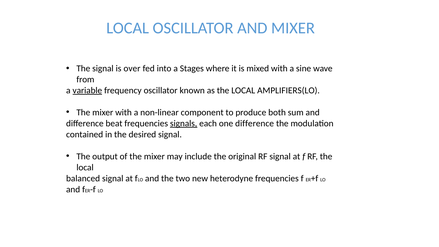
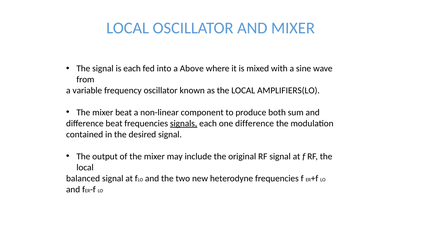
is over: over -> each (132, 69)
Stages: Stages -> Above (192, 69)
variable underline: present -> none (87, 90)
mixer with: with -> beat (124, 112)
